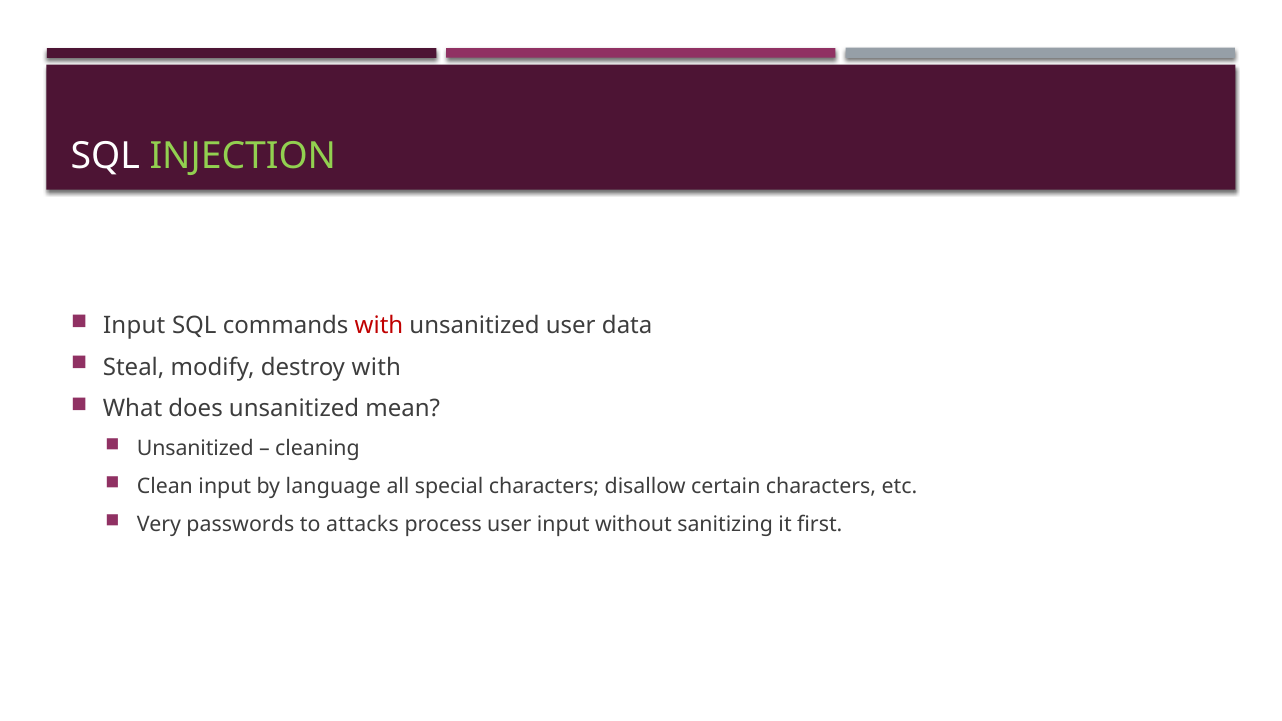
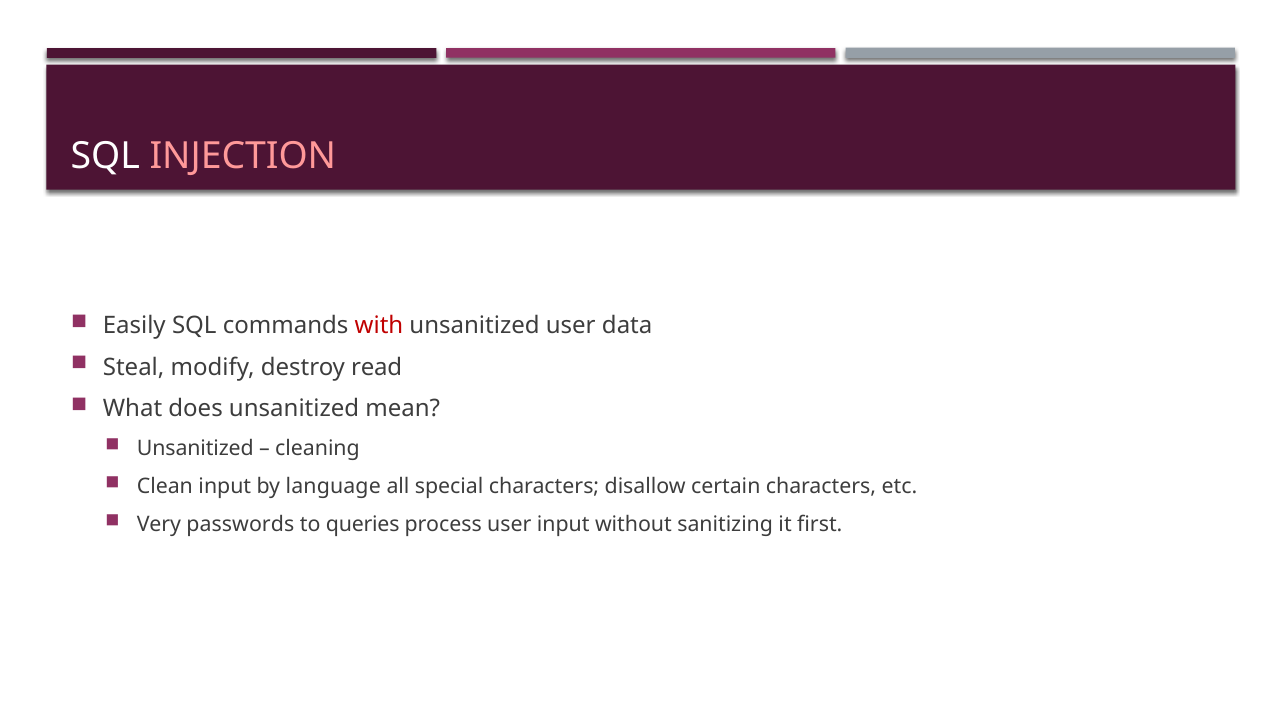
INJECTION colour: light green -> pink (243, 156)
Input: Input -> Easily (134, 326)
destroy with: with -> read (377, 367)
attacks: attacks -> queries (363, 524)
